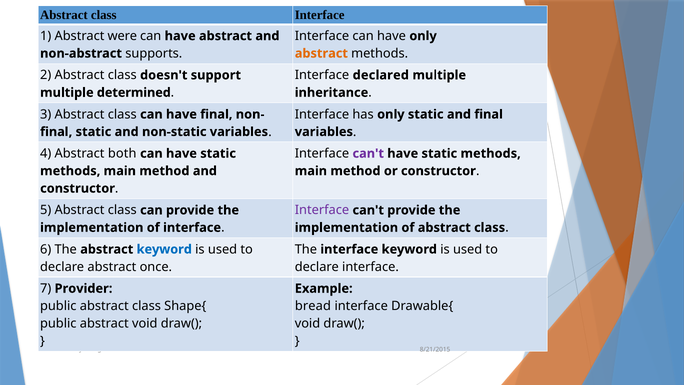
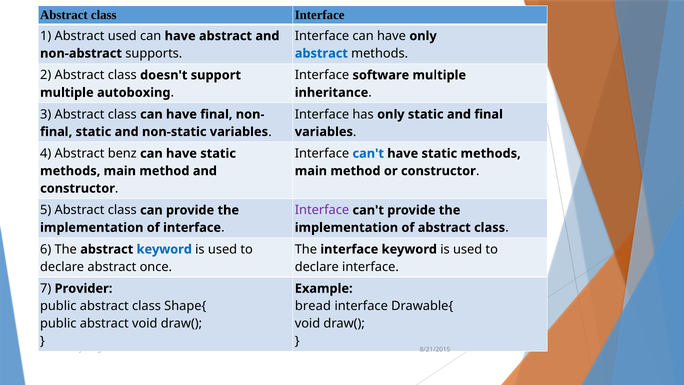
Abstract were: were -> used (122, 36)
abstract colour: orange -> blue (321, 53)
declared: declared -> software (381, 75)
determined: determined -> autoboxing (134, 93)
both: both -> benz (122, 153)
can't colour: purple -> blue (368, 153)
